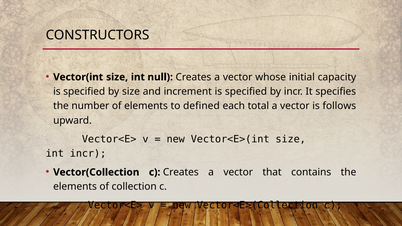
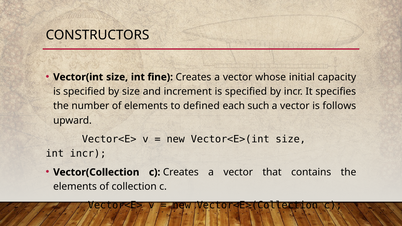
null: null -> fine (160, 77)
total: total -> such (258, 106)
